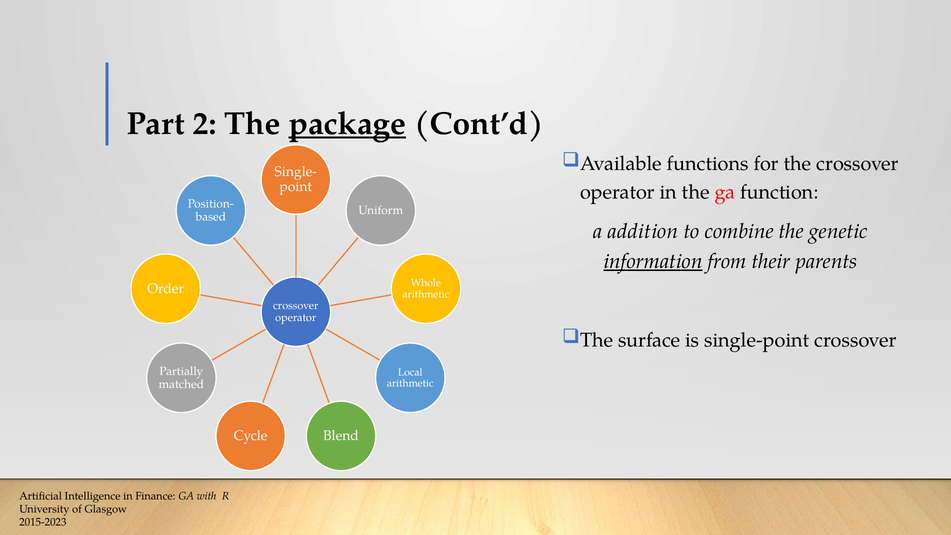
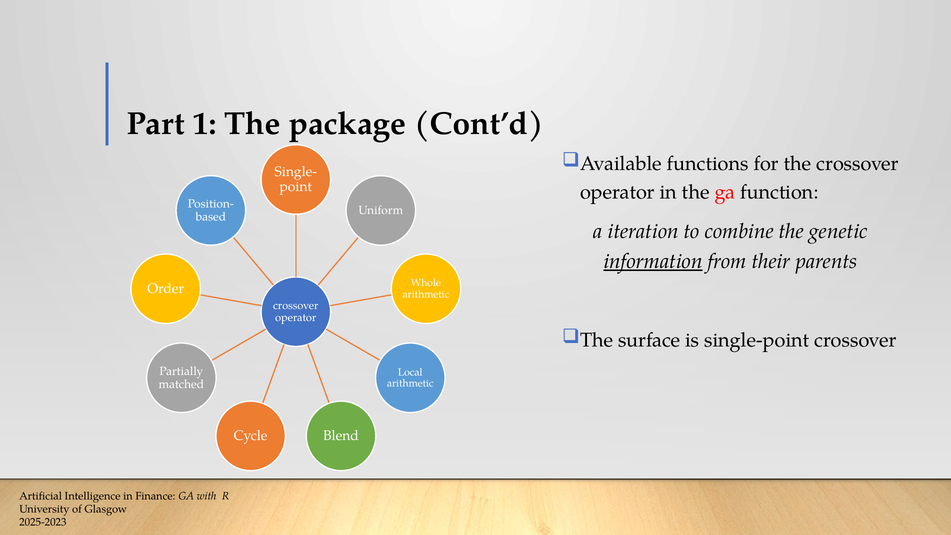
2: 2 -> 1 (205, 124)
package underline: present -> none (348, 124)
addition: addition -> iteration (643, 231)
2015-2023: 2015-2023 -> 2025-2023 (43, 522)
